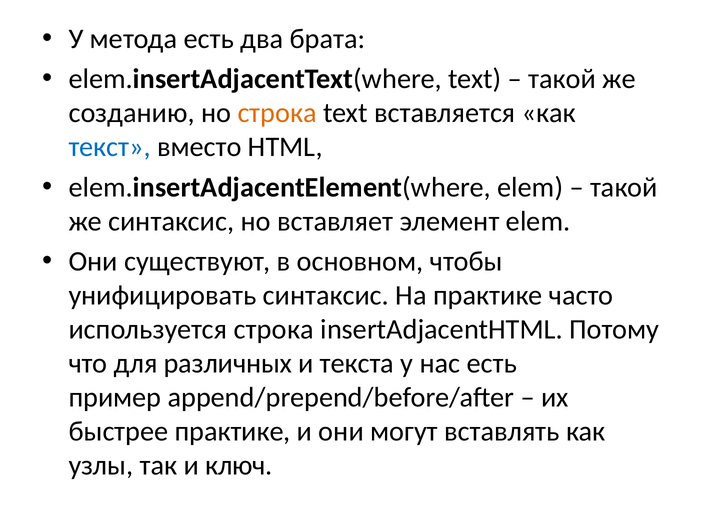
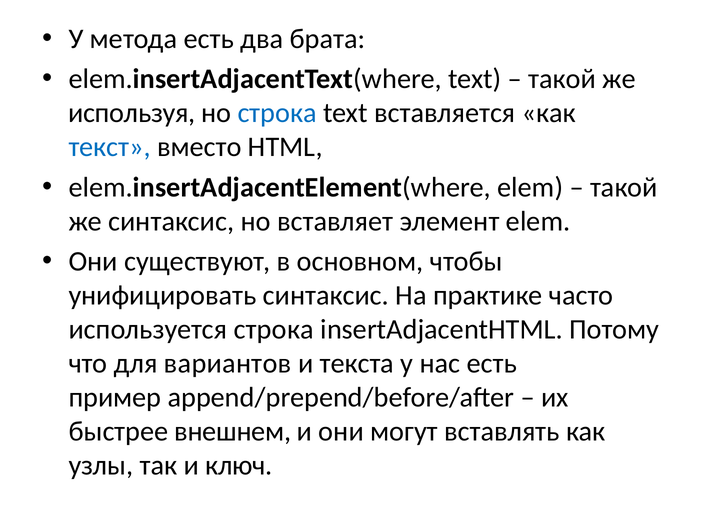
созданию: созданию -> используя (132, 113)
строка colour: orange -> blue (277, 113)
различных: различных -> вариантов (228, 364)
быстрее практике: практике -> внешнем (233, 432)
